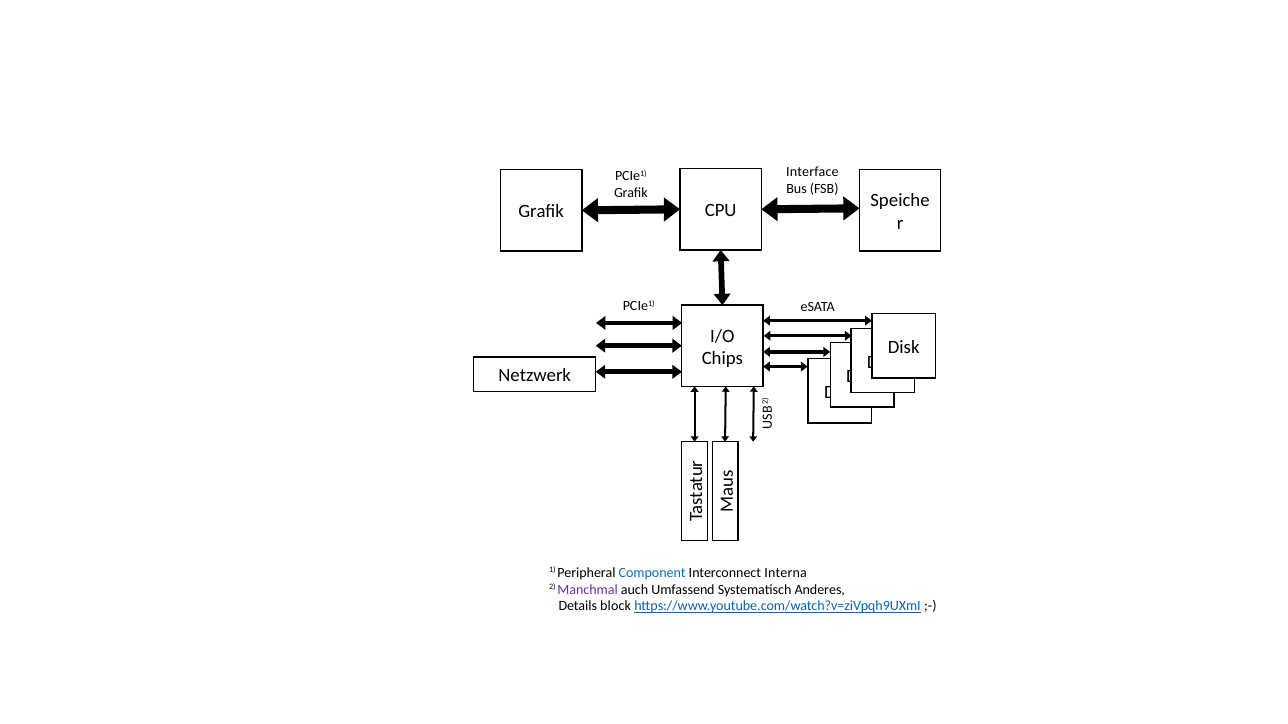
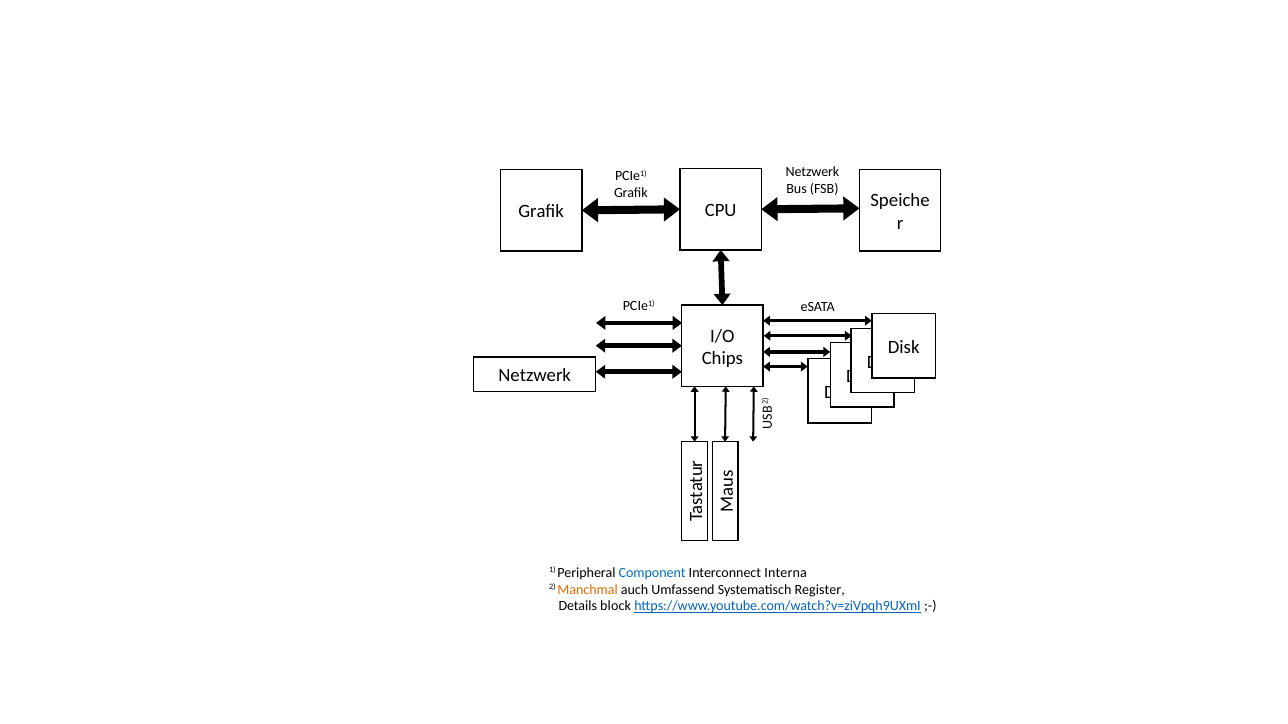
Interface: Interface -> Netzwerk (813, 172)
Manchmal colour: purple -> orange (588, 590)
Anderes: Anderes -> Register (820, 590)
